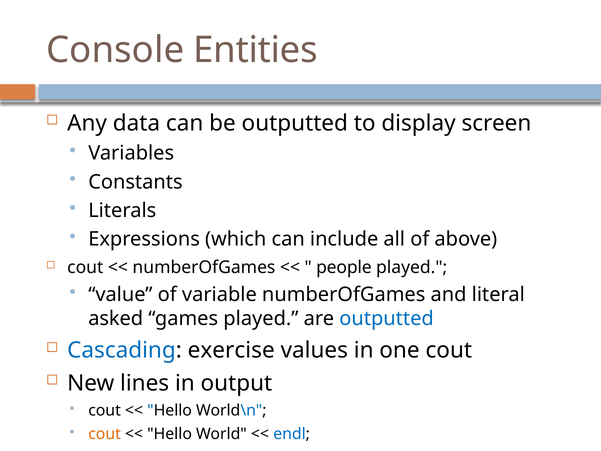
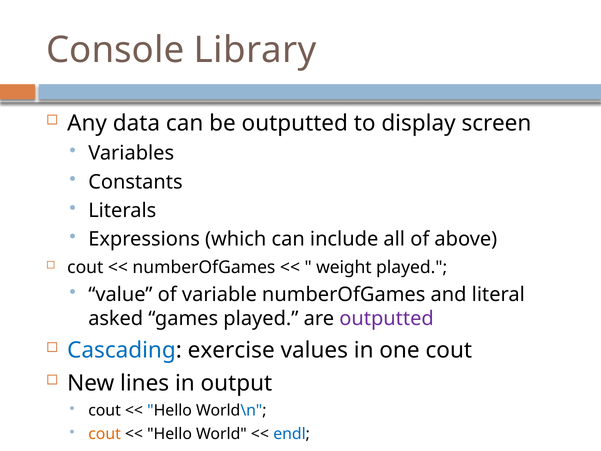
Entities: Entities -> Library (255, 50)
people: people -> weight (344, 267)
outputted colour: blue -> purple (387, 319)
